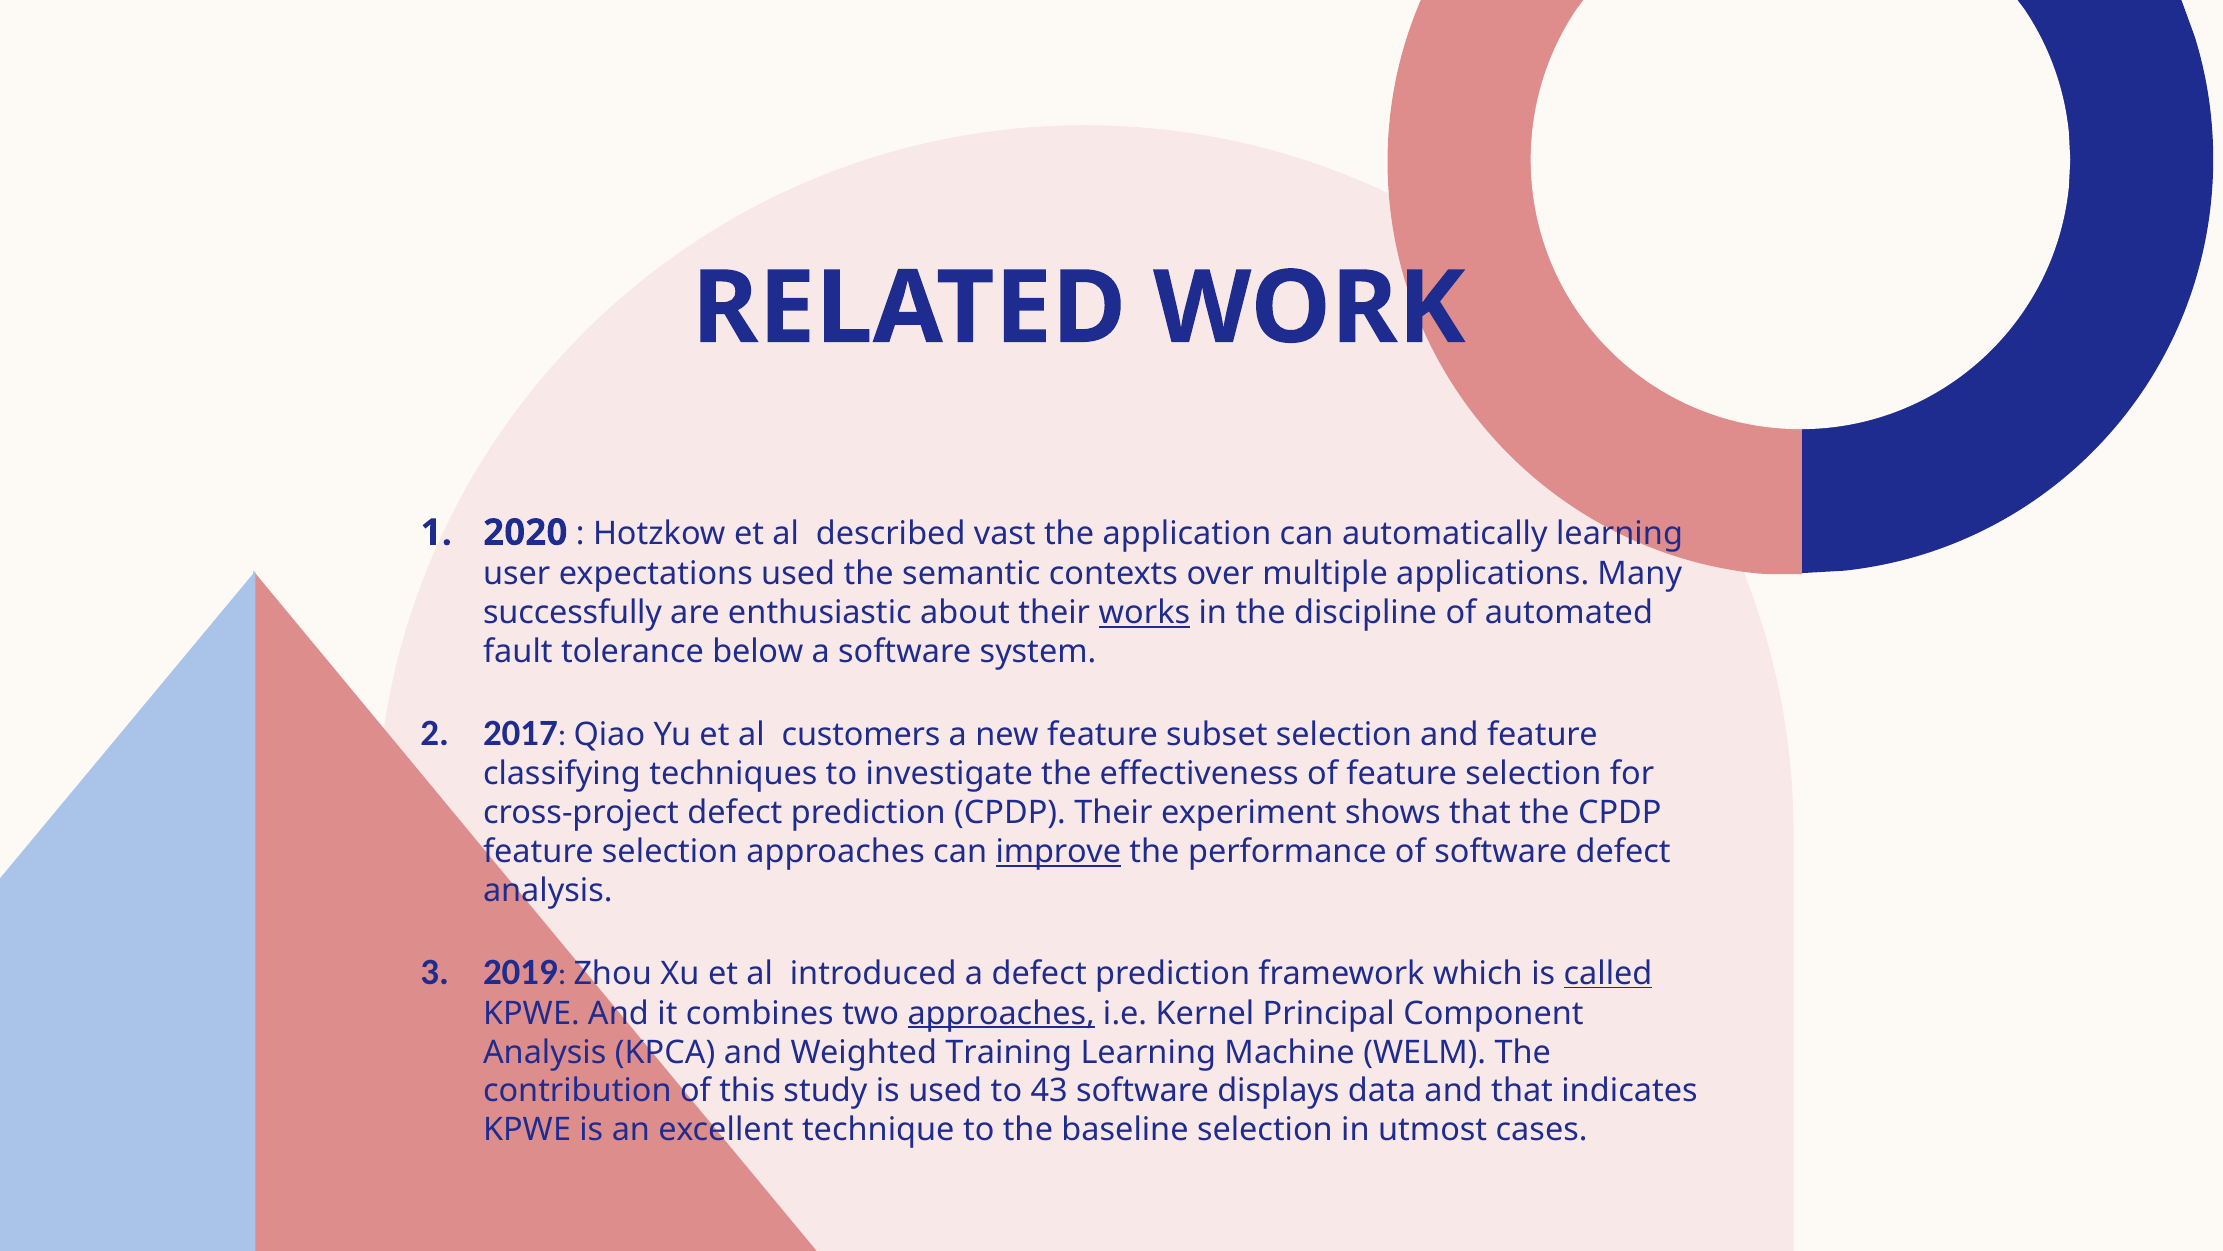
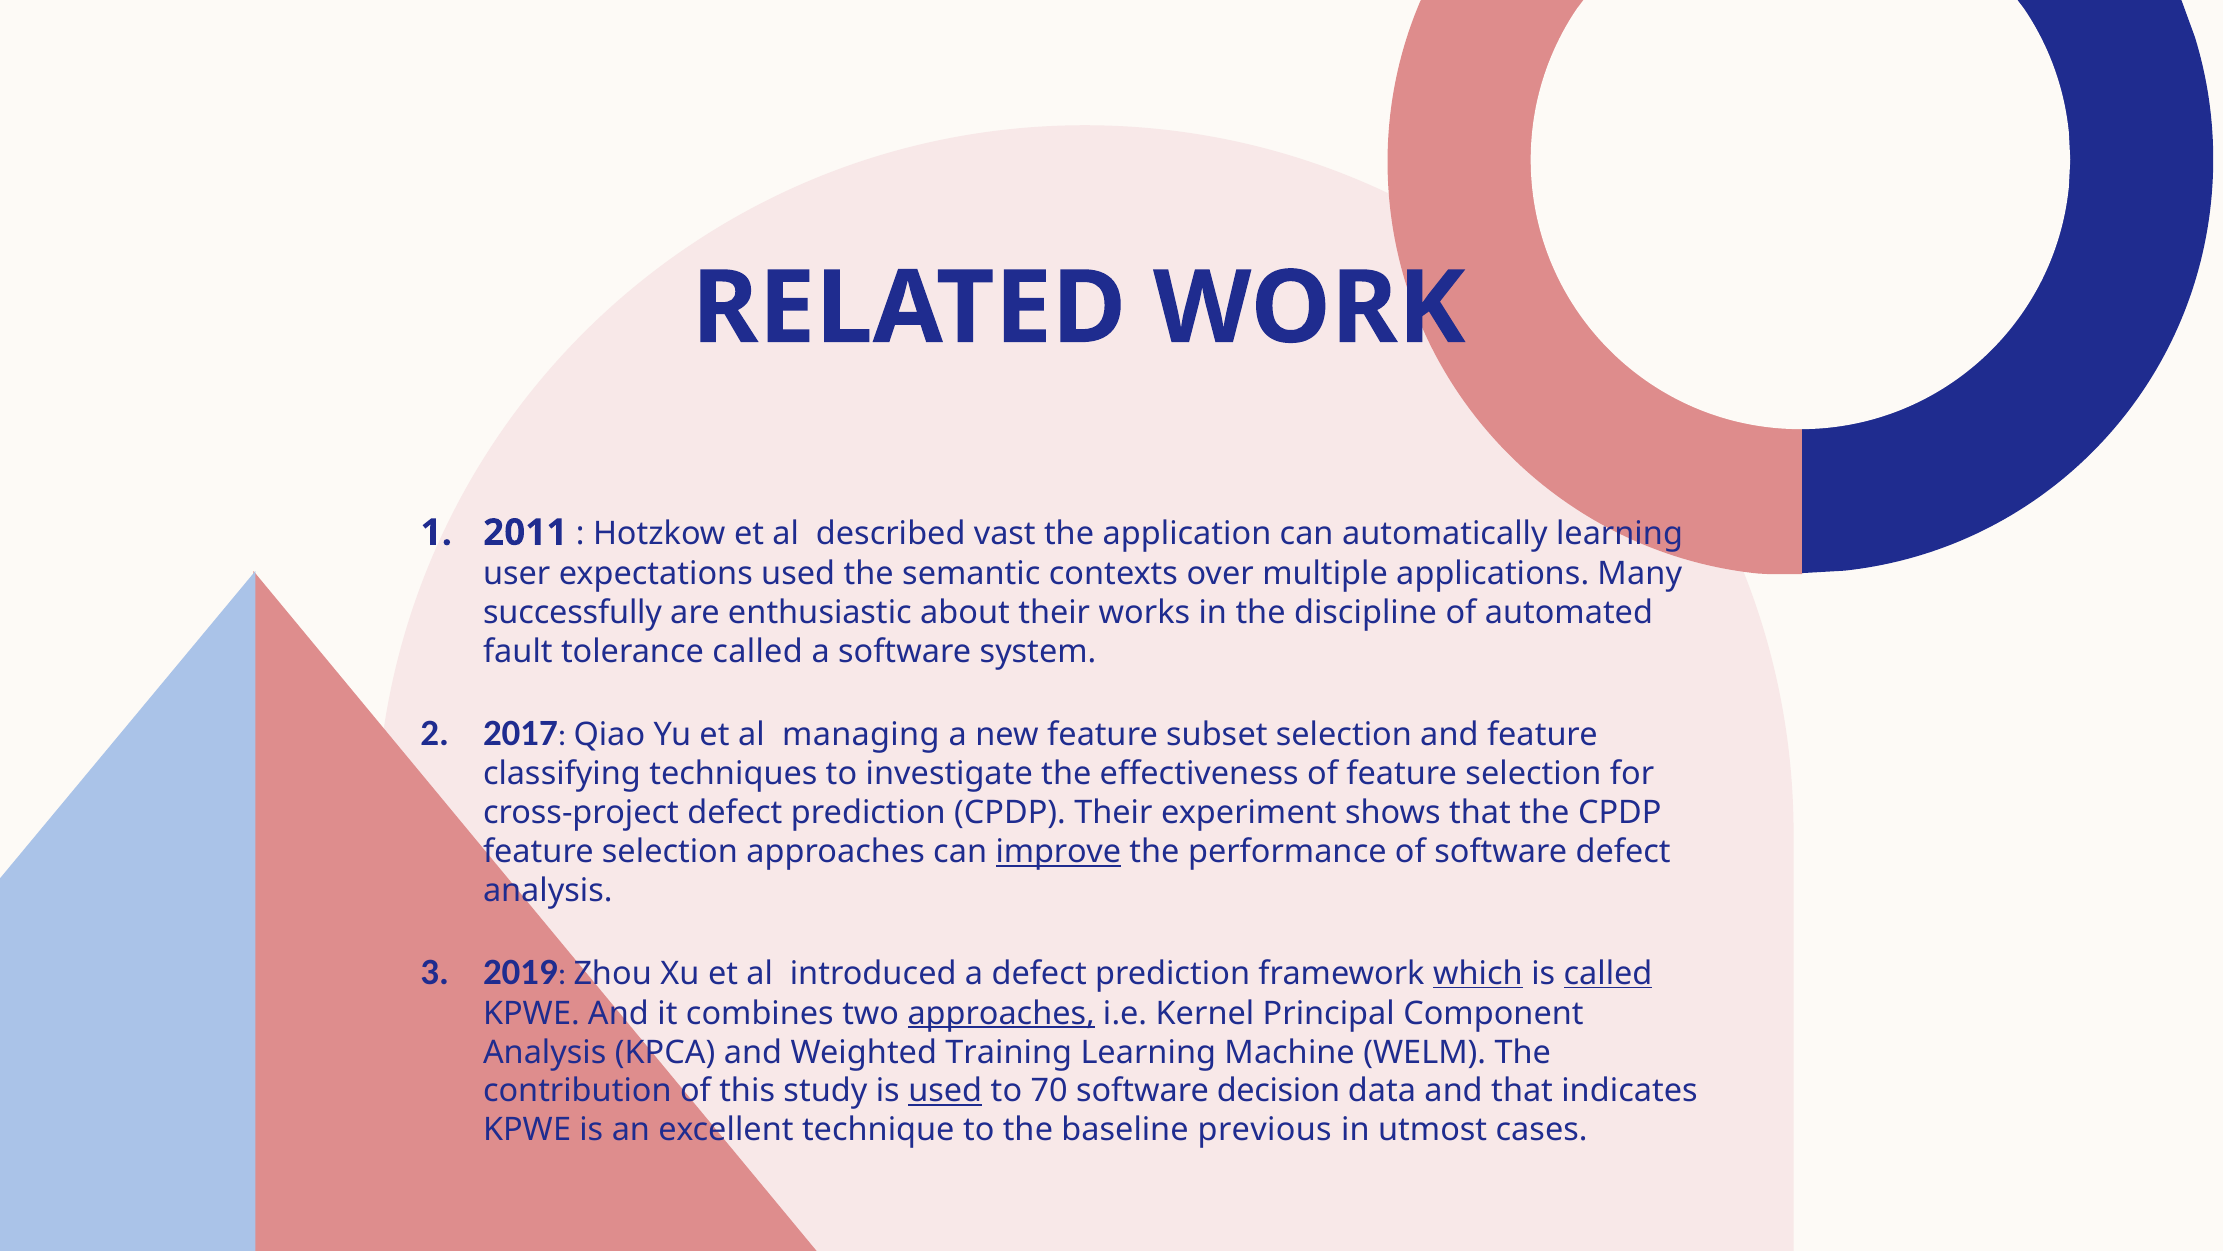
2020: 2020 -> 2011 (525, 532)
works underline: present -> none (1144, 613)
tolerance below: below -> called (758, 652)
customers: customers -> managing (861, 734)
which underline: none -> present (1478, 973)
used underline: none -> present (945, 1091)
43: 43 -> 70 (1049, 1091)
displays: displays -> decision (1279, 1091)
baseline selection: selection -> previous (1265, 1130)
